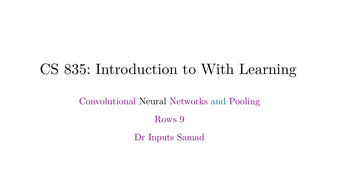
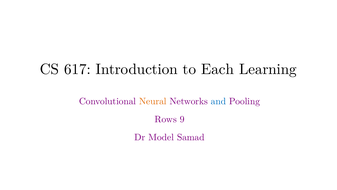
835: 835 -> 617 (77, 69)
With: With -> Each (217, 69)
Neural colour: black -> orange (153, 101)
Inputs: Inputs -> Model (161, 137)
